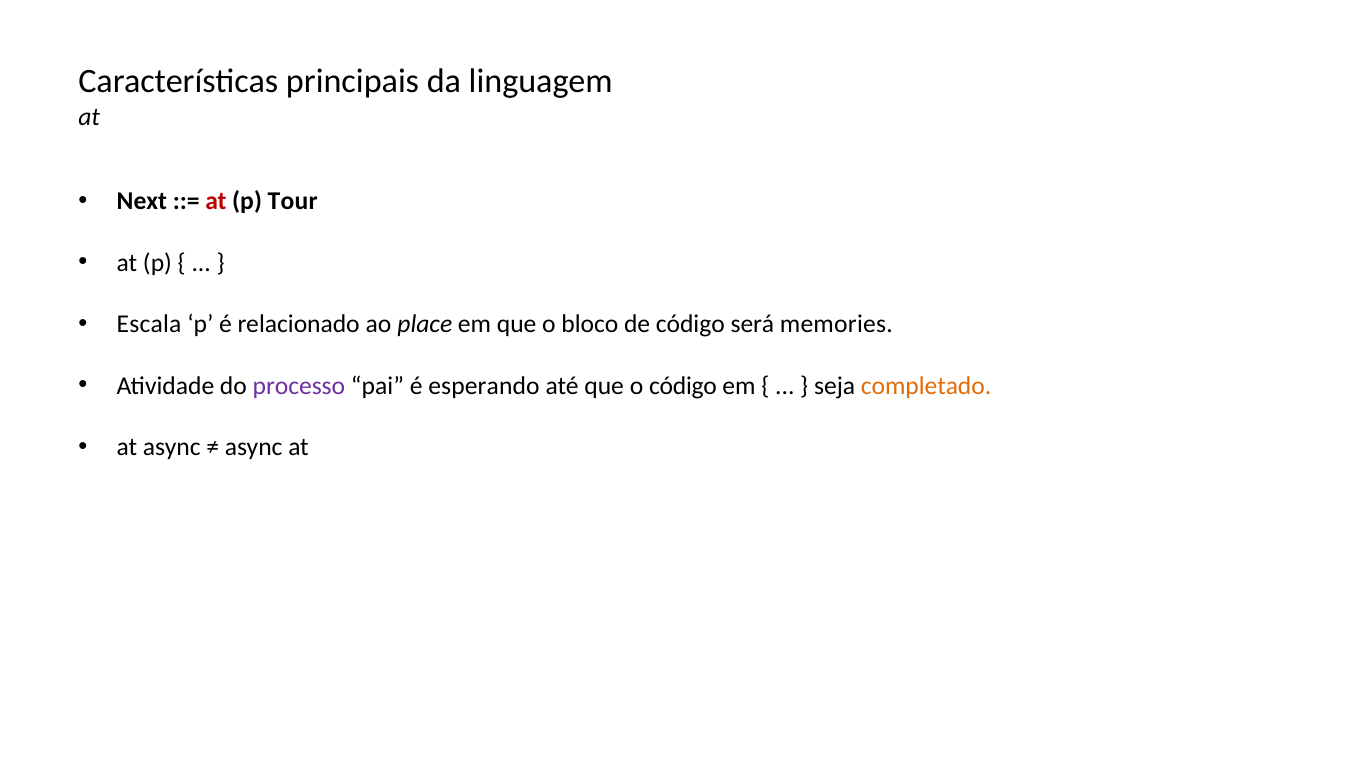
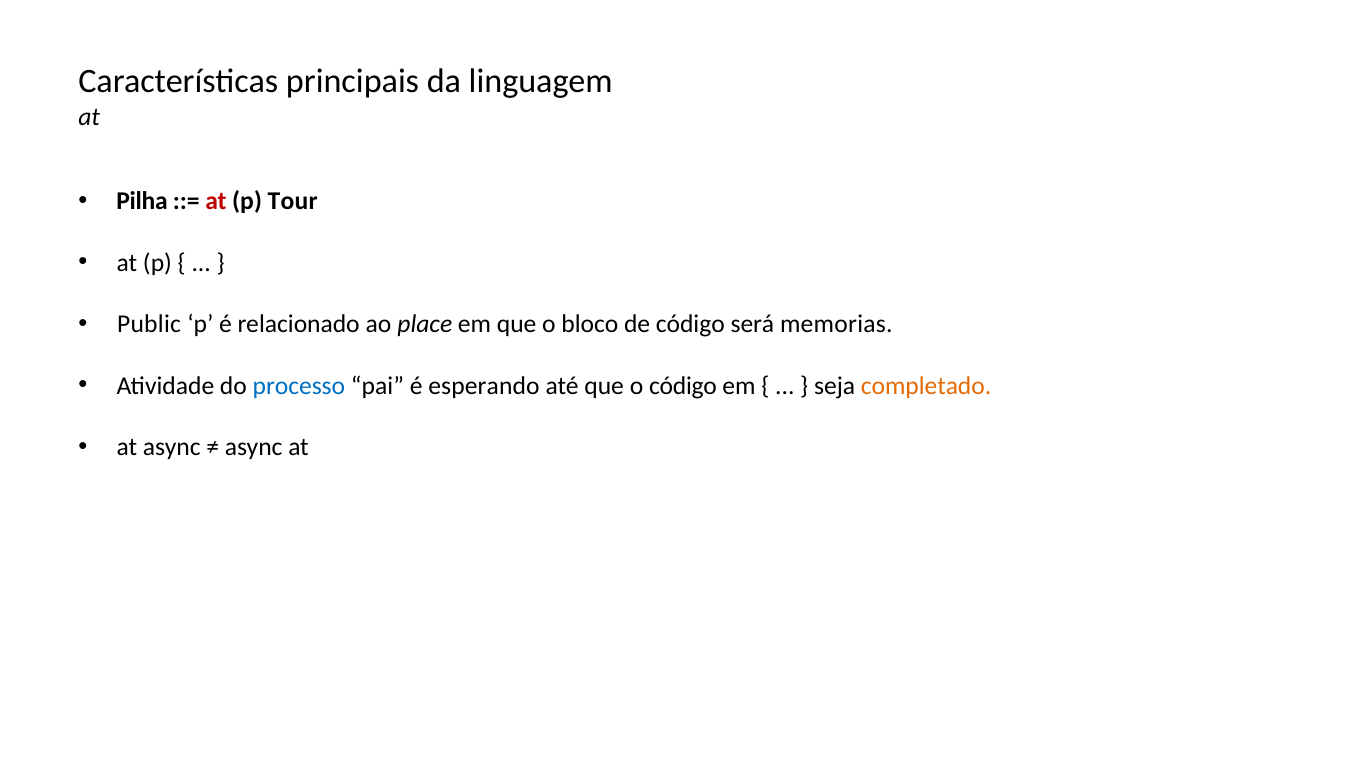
Next: Next -> Pilha (142, 201)
Escala: Escala -> Public (149, 324)
memories: memories -> memorias (836, 324)
processo colour: purple -> blue (299, 386)
